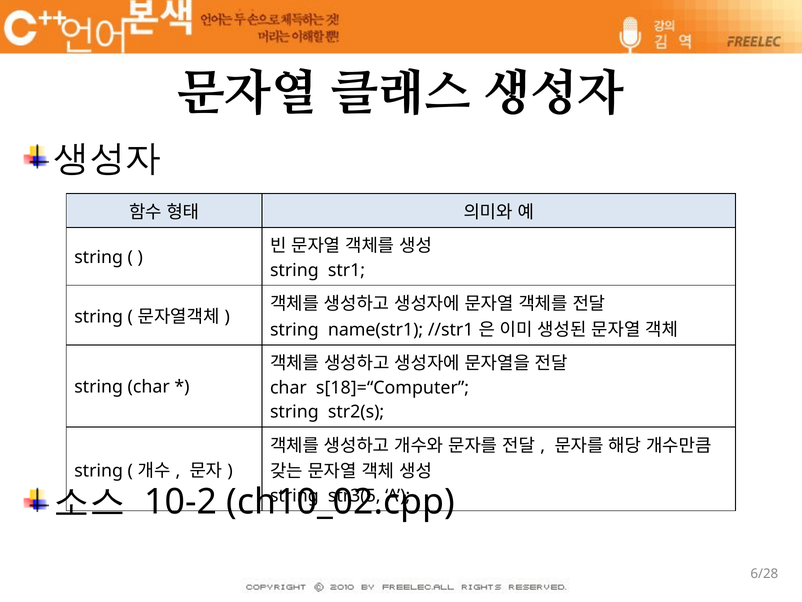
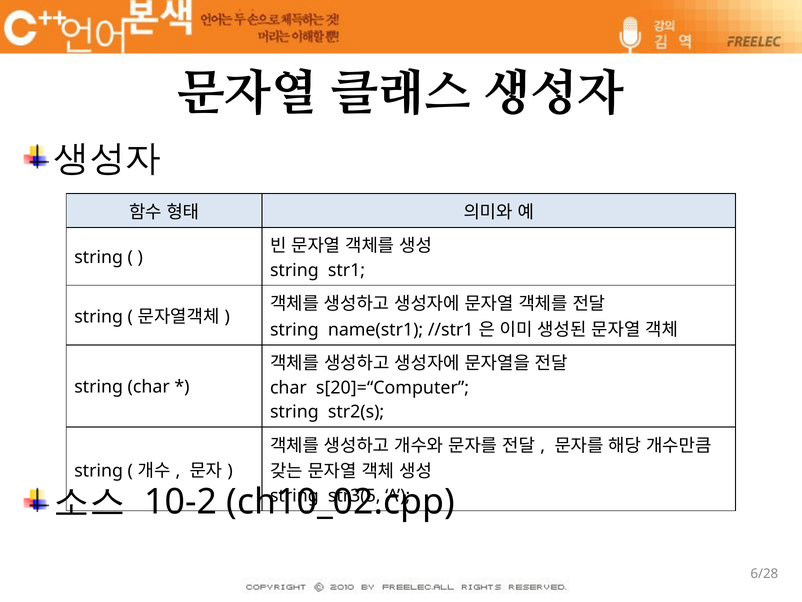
s[18]=“Computer: s[18]=“Computer -> s[20]=“Computer (393, 387)
